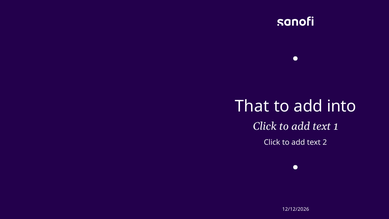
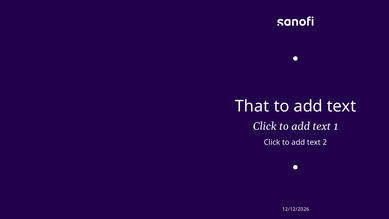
into: into -> text (341, 106)
